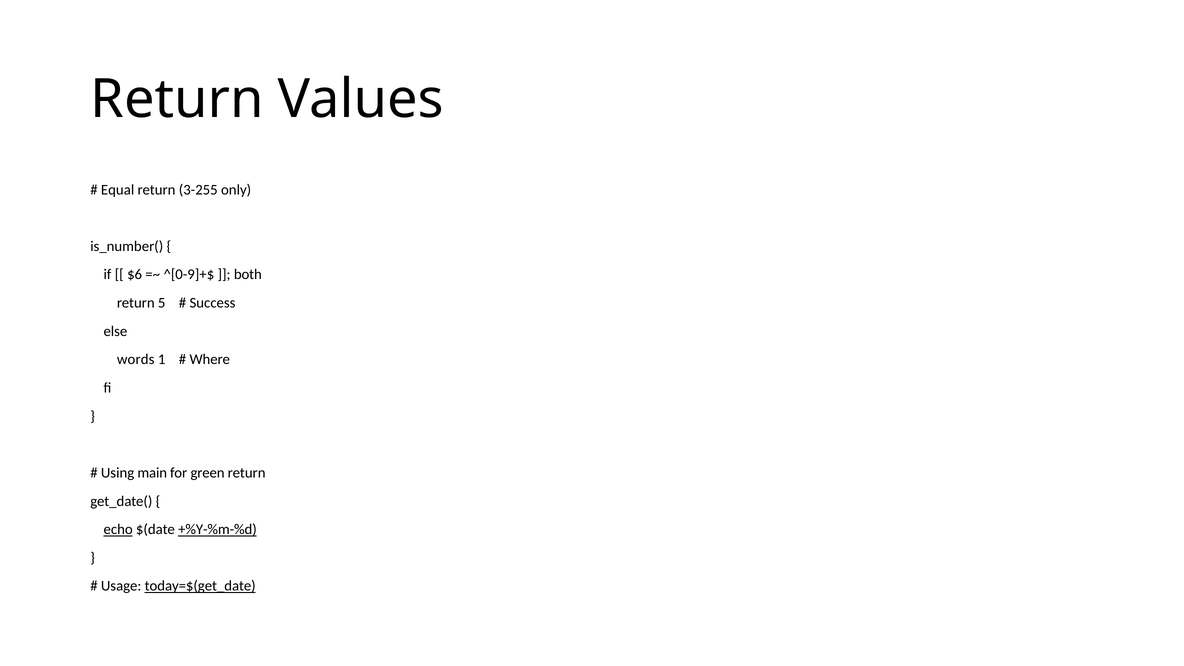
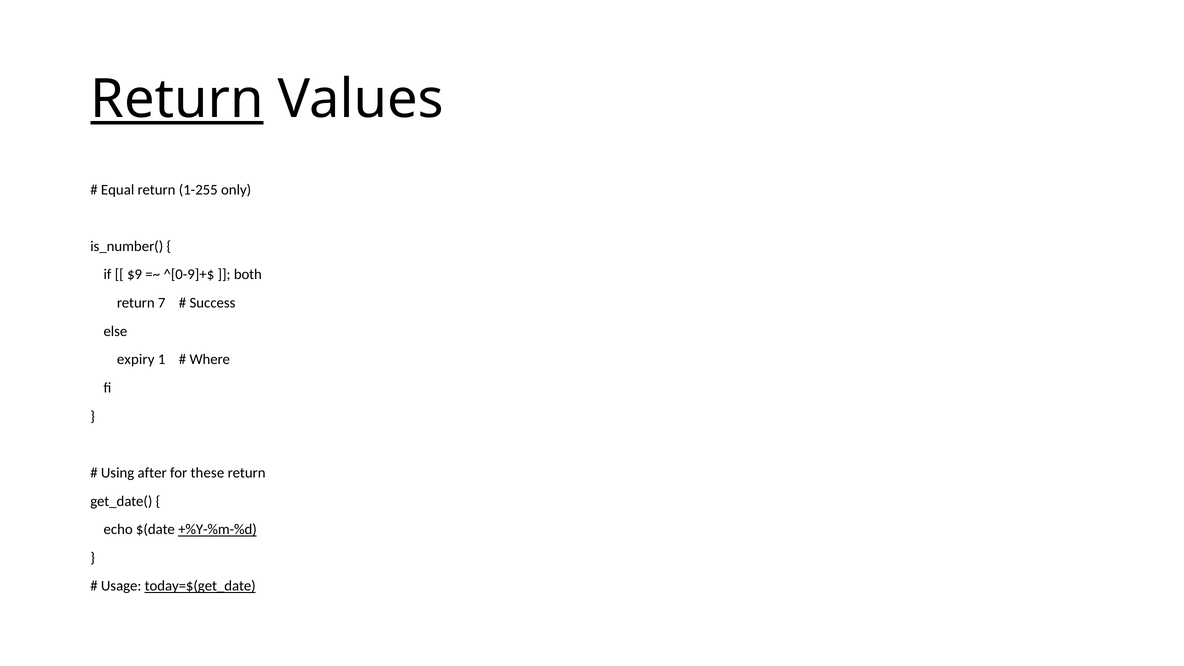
Return underline: none -> present (177, 99)
3-255: 3-255 -> 1-255 (198, 190)
$6: $6 -> $9 (135, 275)
5: 5 -> 7 (162, 303)
words: words -> expiry (136, 360)
main: main -> after (152, 473)
green: green -> these (207, 473)
echo underline: present -> none (118, 529)
